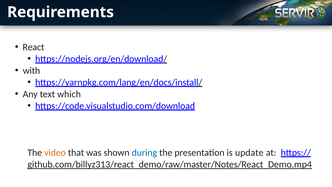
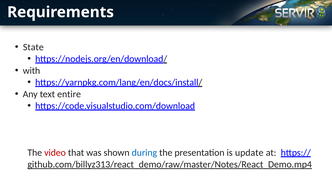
React: React -> State (33, 47)
which: which -> entire (69, 94)
video colour: orange -> red (55, 152)
